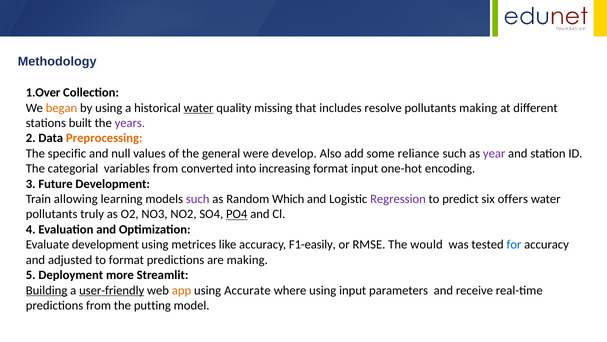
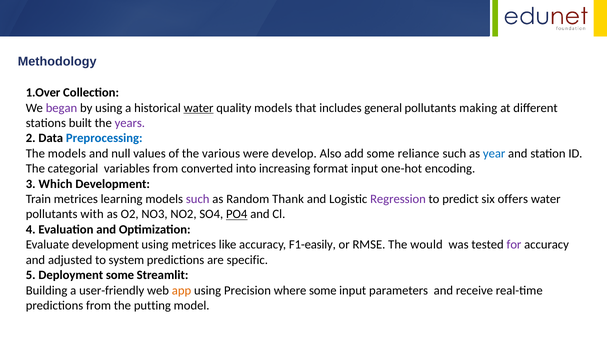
began colour: orange -> purple (61, 108)
quality missing: missing -> models (273, 108)
resolve: resolve -> general (383, 108)
Preprocessing colour: orange -> blue (104, 138)
The specific: specific -> models (67, 153)
general: general -> various (221, 153)
year colour: purple -> blue (494, 153)
Future: Future -> Which (55, 184)
Train allowing: allowing -> metrices (76, 199)
Which: Which -> Thank (288, 199)
truly: truly -> with (92, 214)
for colour: blue -> purple (514, 244)
to format: format -> system (126, 259)
are making: making -> specific (247, 259)
Deployment more: more -> some (120, 275)
Building underline: present -> none (47, 290)
user-friendly underline: present -> none (112, 290)
Accurate: Accurate -> Precision (247, 290)
where using: using -> some (323, 290)
